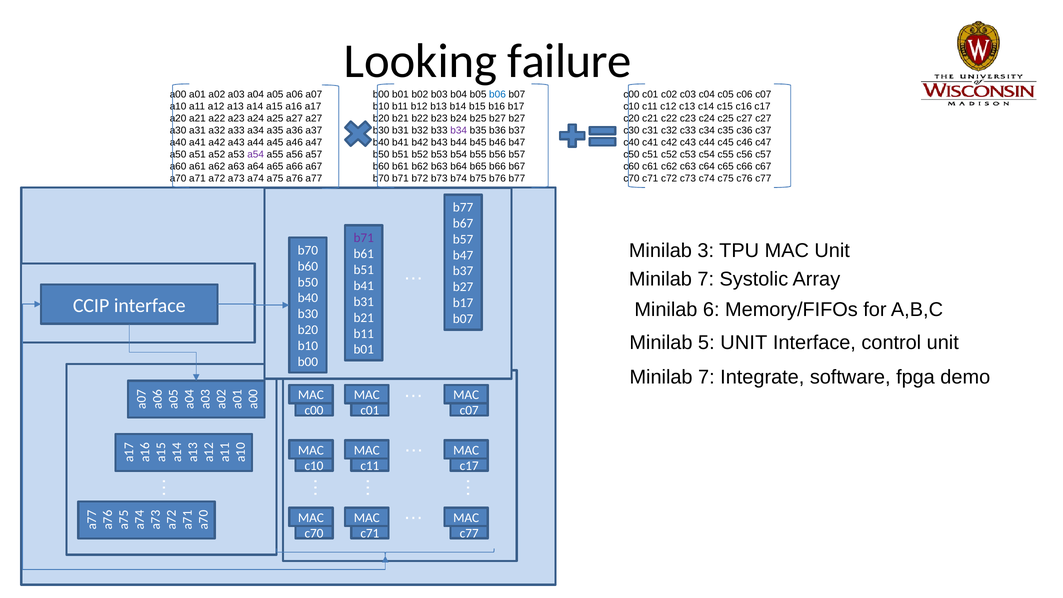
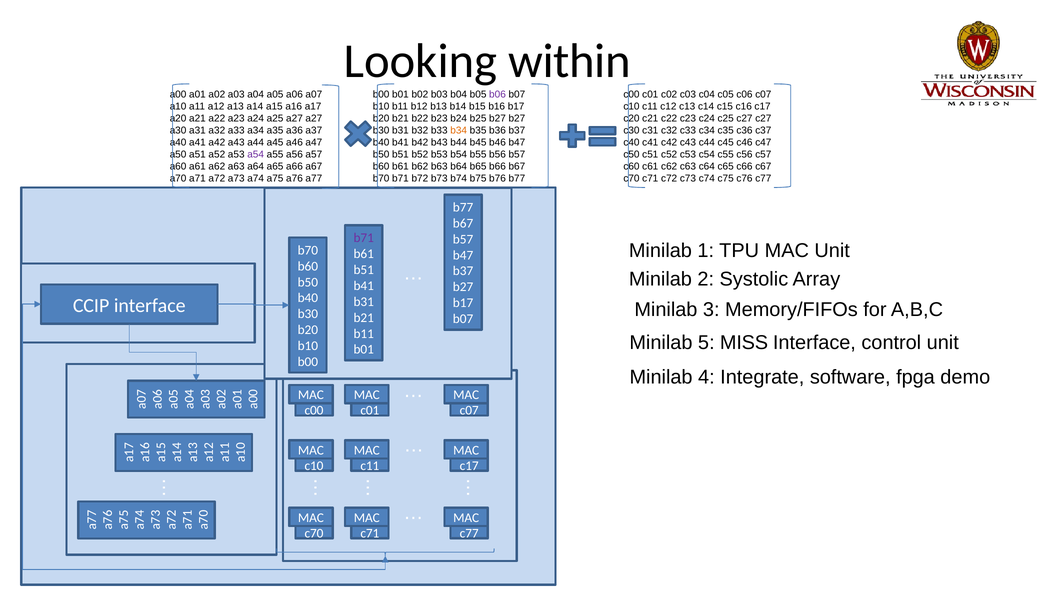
failure: failure -> within (569, 61)
b06 colour: blue -> purple (497, 94)
b34 colour: purple -> orange (459, 130)
Minilab 3: 3 -> 1 (706, 251)
7: 7 -> 2 (706, 279)
Minilab 6: 6 -> 3 (711, 310)
5 UNIT: UNIT -> MISS (744, 343)
7: 7 -> 4 (706, 377)
